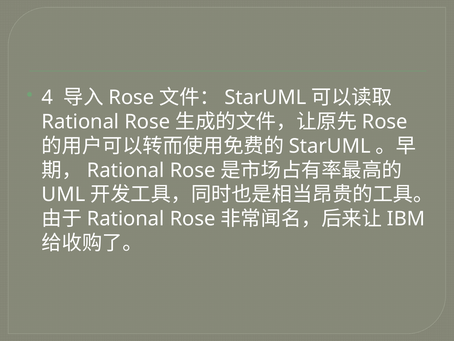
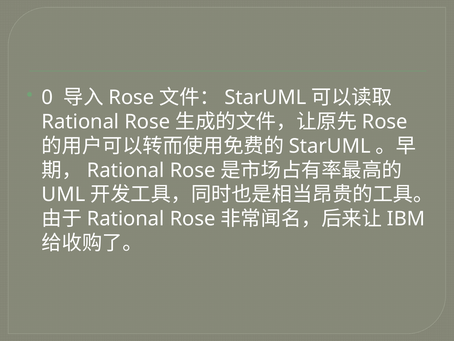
4: 4 -> 0 (47, 97)
